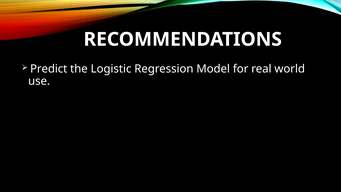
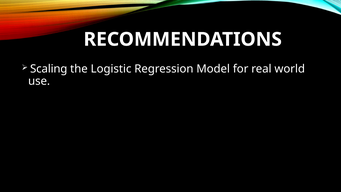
Predict: Predict -> Scaling (49, 69)
